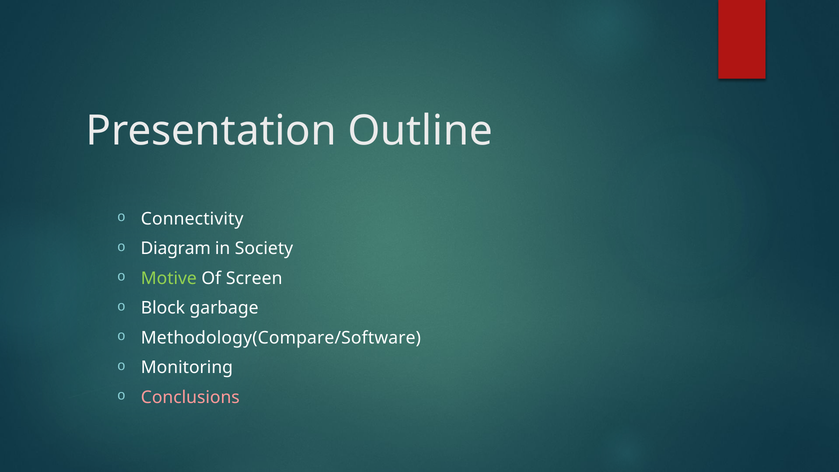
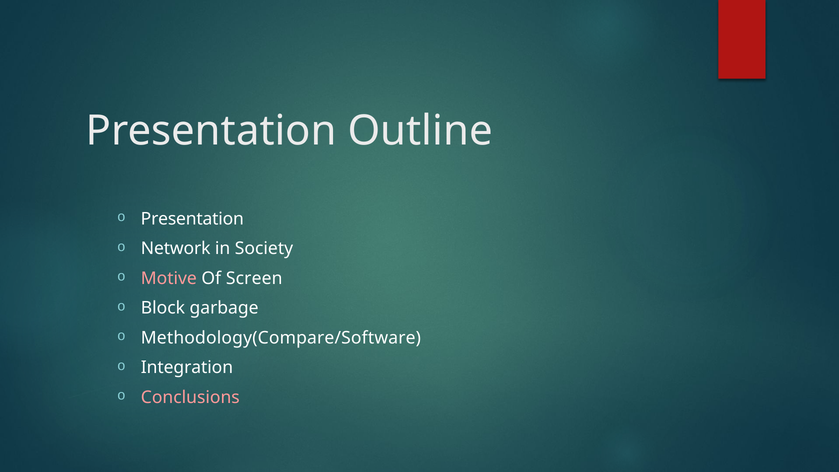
Connectivity: Connectivity -> Presentation (192, 219)
Diagram: Diagram -> Network (176, 249)
Motive colour: light green -> pink (169, 278)
Monitoring: Monitoring -> Integration (187, 368)
